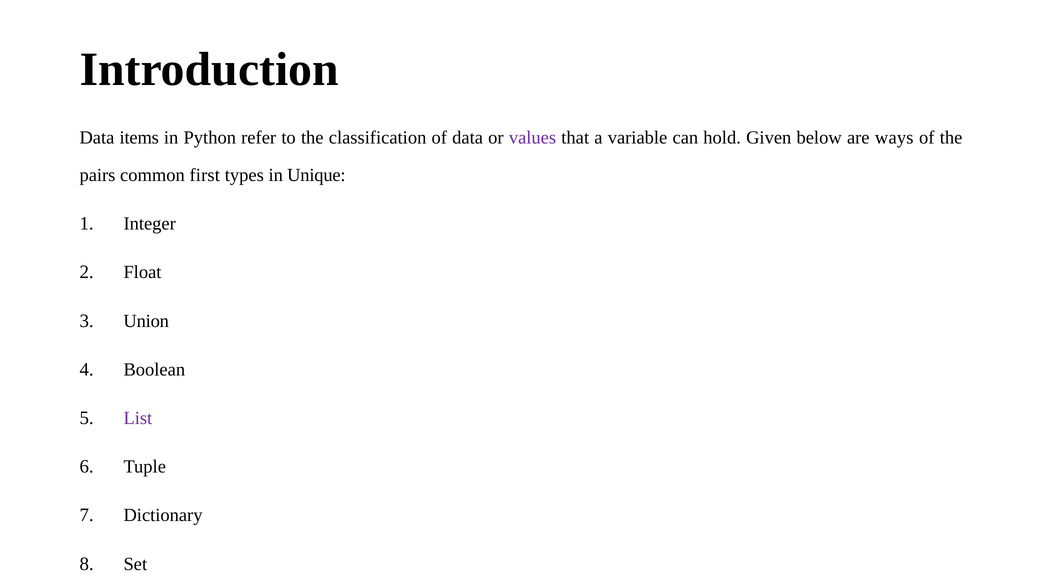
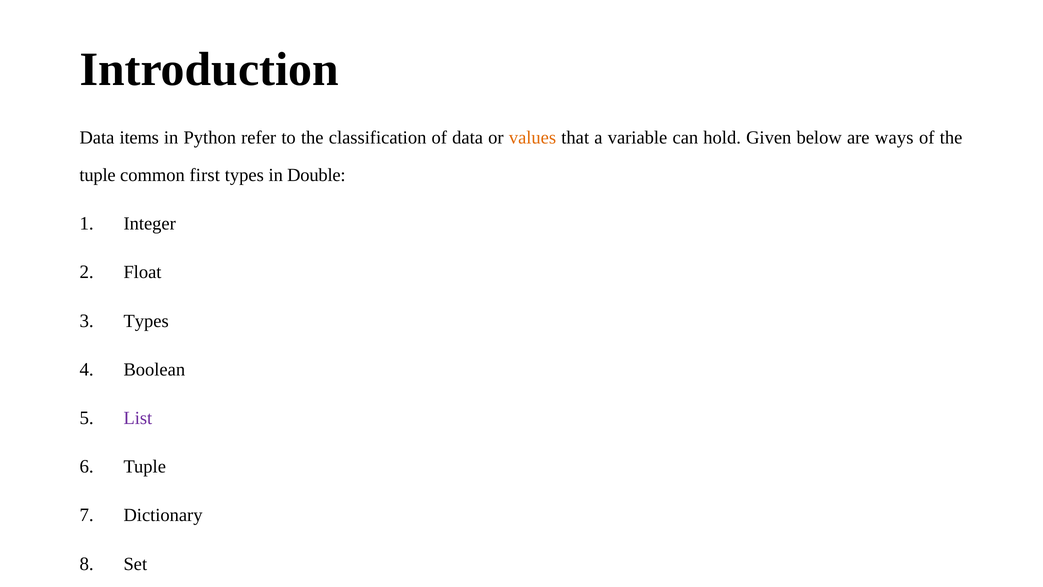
values colour: purple -> orange (533, 137)
pairs: pairs -> tuple (98, 175)
Unique: Unique -> Double (316, 175)
Union: Union -> Types (146, 321)
